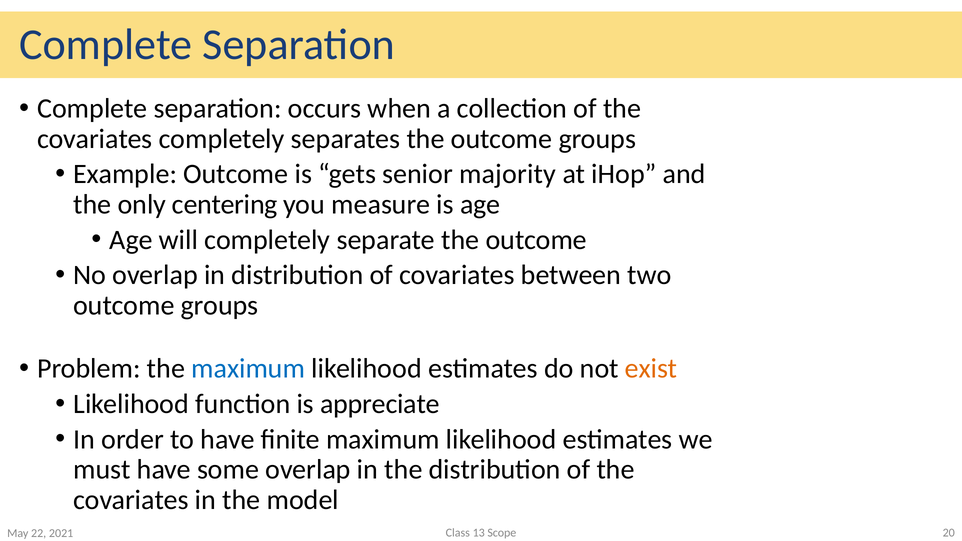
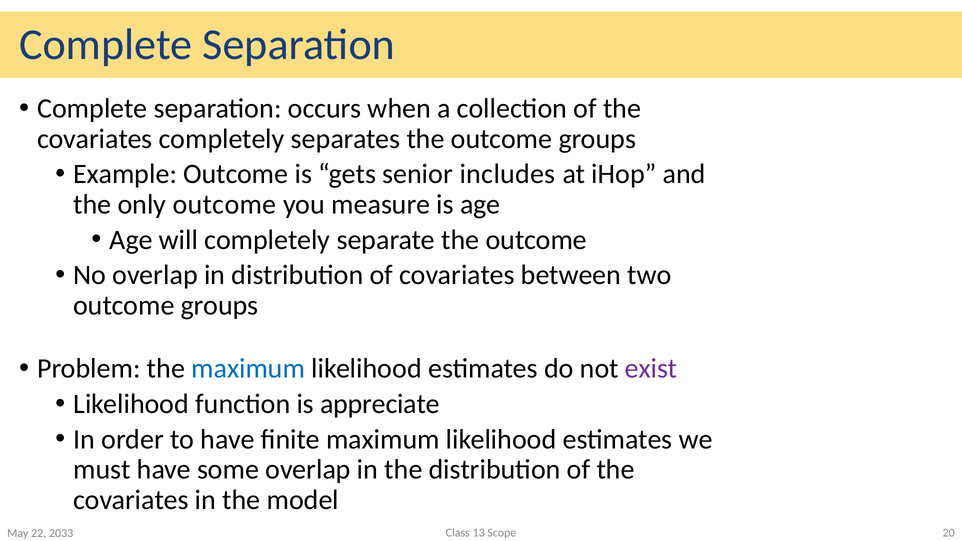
majority: majority -> includes (508, 174)
only centering: centering -> outcome (225, 204)
exist colour: orange -> purple (651, 369)
2021: 2021 -> 2033 (61, 533)
